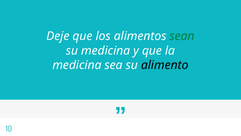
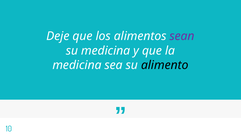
sean colour: green -> purple (182, 36)
